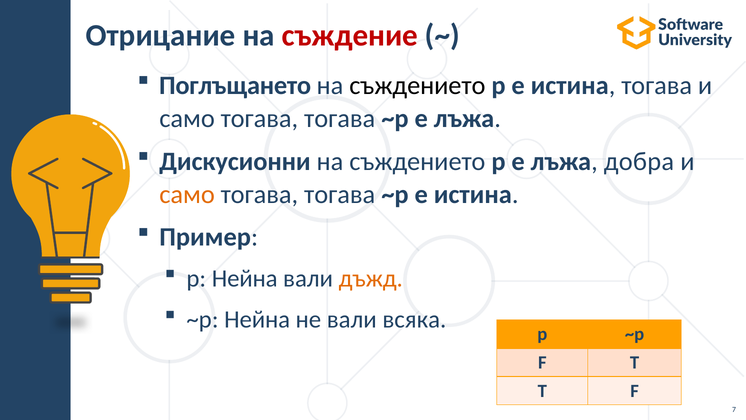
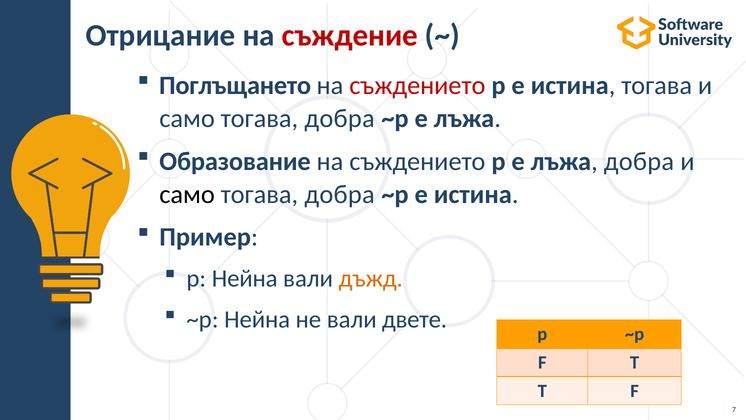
съждението colour: black -> red (417, 85)
тогава: тогава -> добра (340, 119)
Дискусионни: Дискусионни -> Образование (235, 161)
само colour: orange -> black (187, 194)
тогава: тогава -> добра (340, 194)
всяка: всяка -> двете (415, 319)
